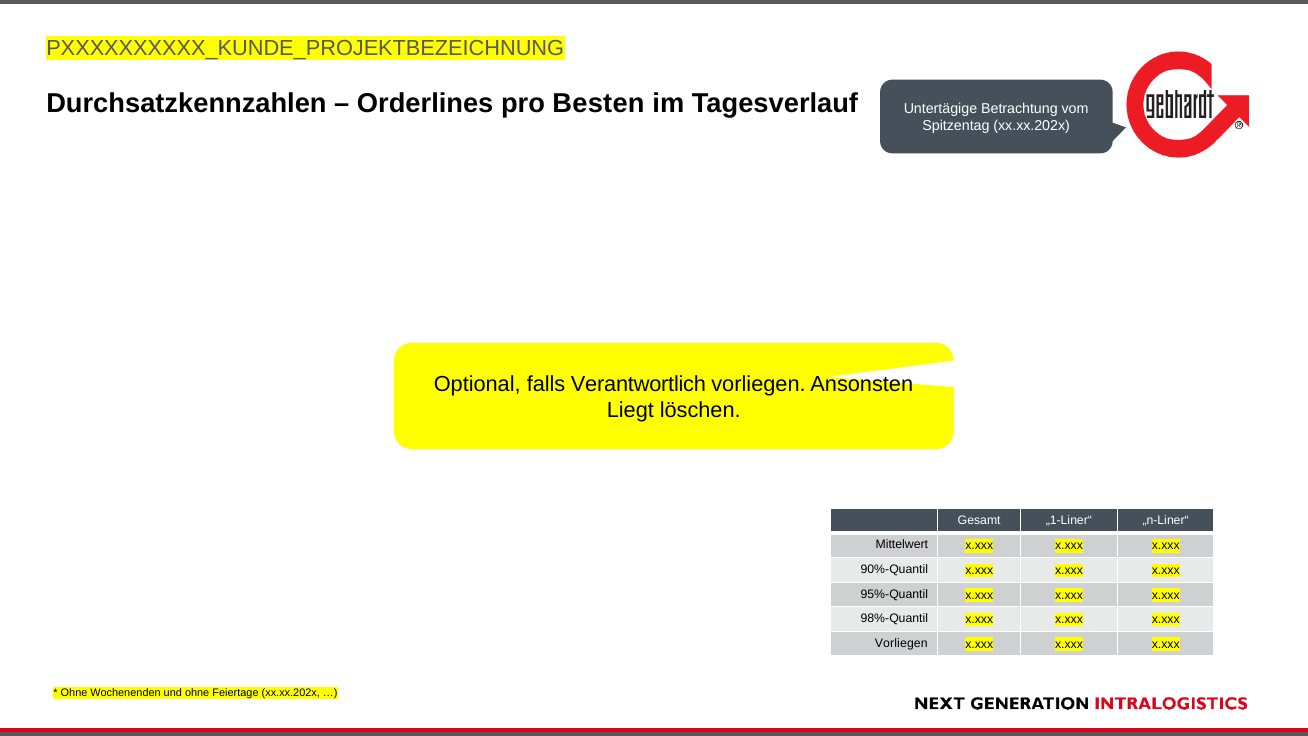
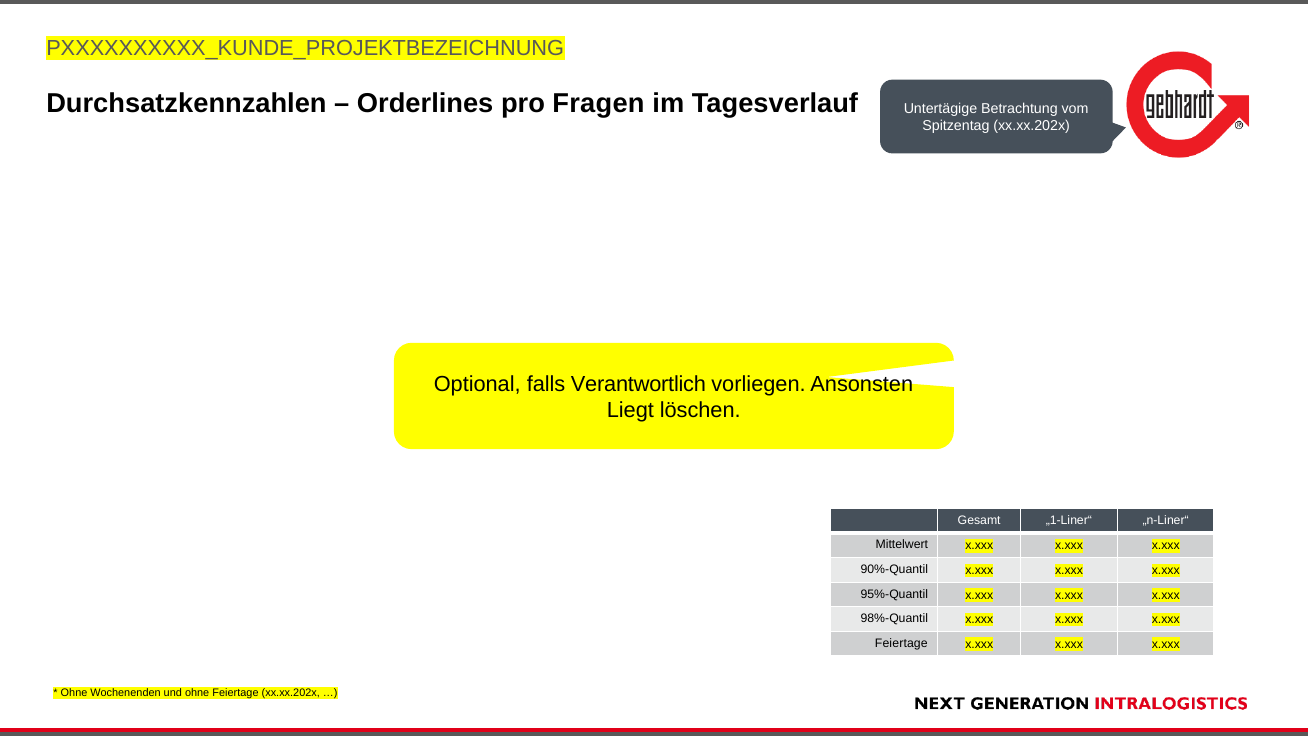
Besten: Besten -> Fragen (599, 103)
Vorliegen: Vorliegen -> Feiertage (901, 643)
